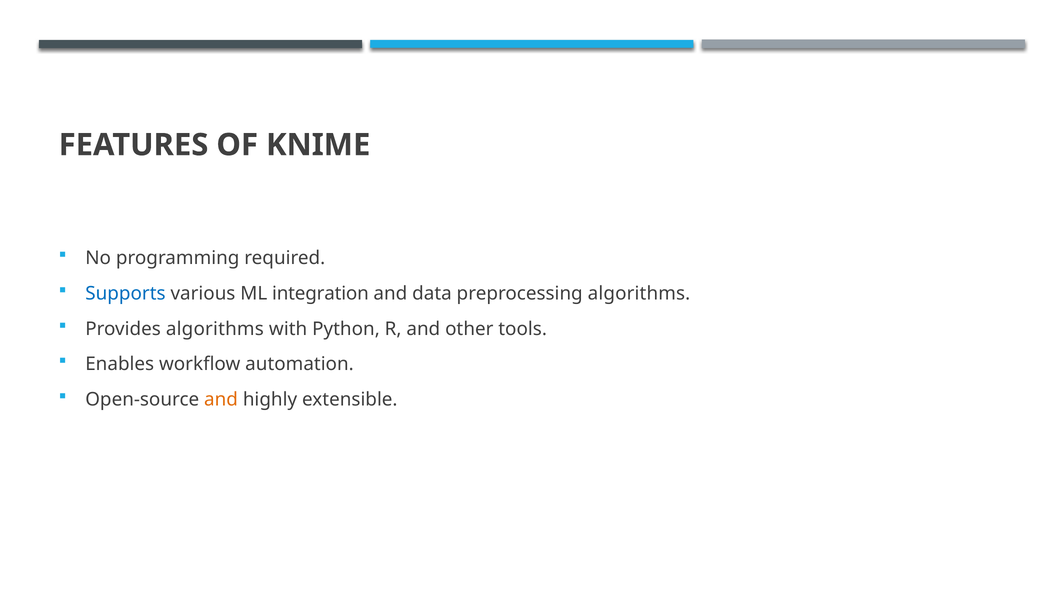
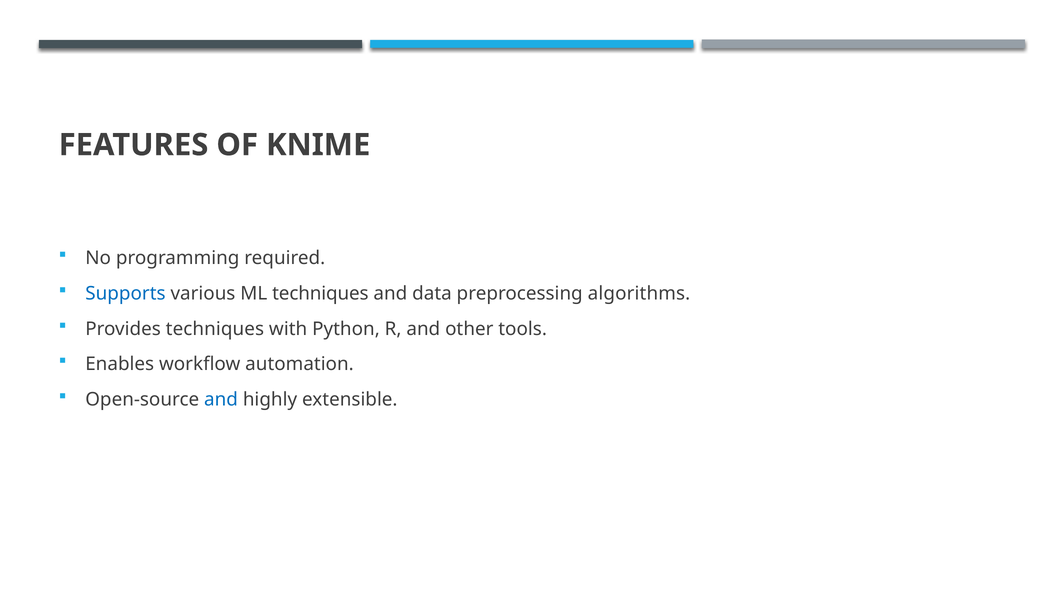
ML integration: integration -> techniques (320, 293)
Provides algorithms: algorithms -> techniques (215, 329)
and colour: orange -> blue (221, 399)
